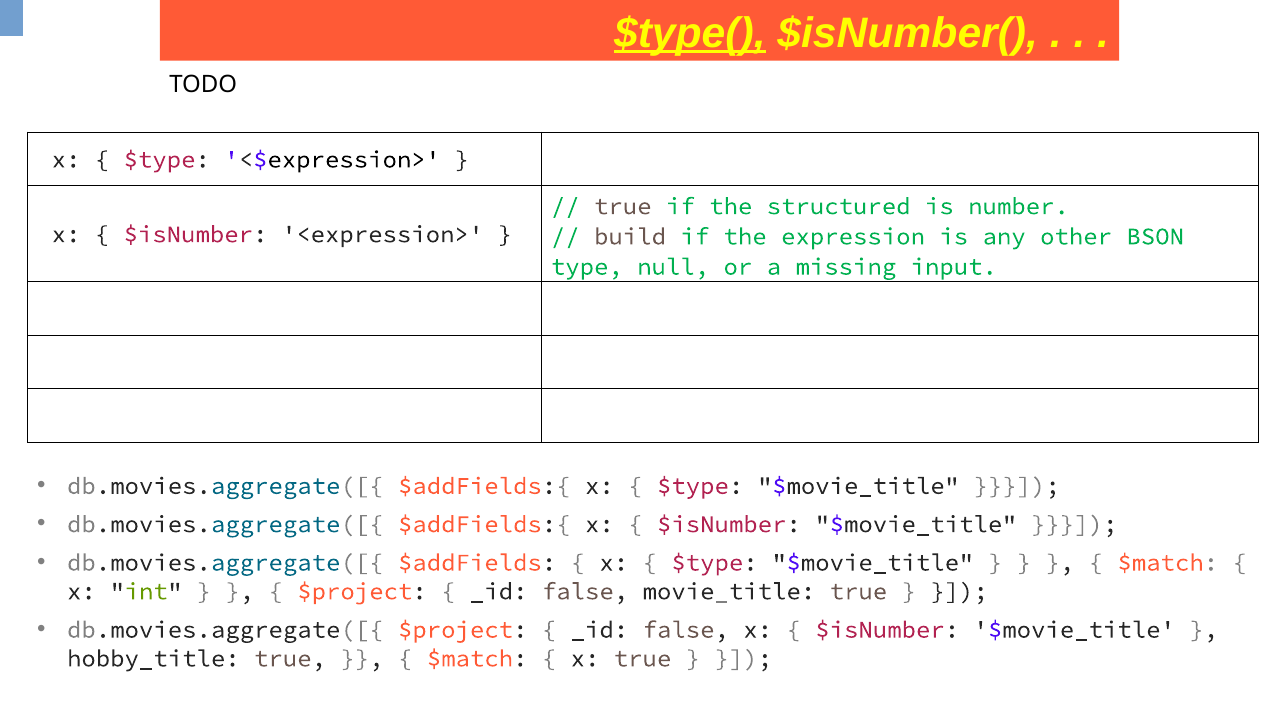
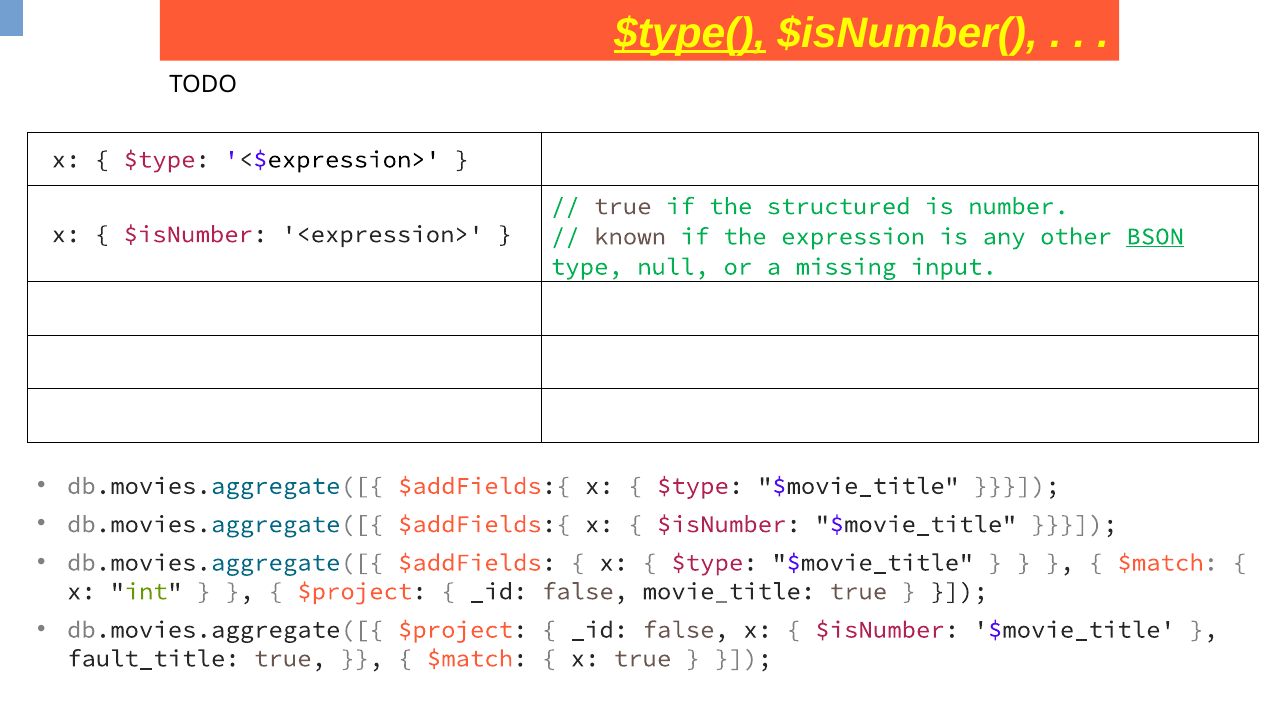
build: build -> known (630, 237)
BSON underline: none -> present (1155, 237)
hobby_title: hobby_title -> fault_title (153, 659)
